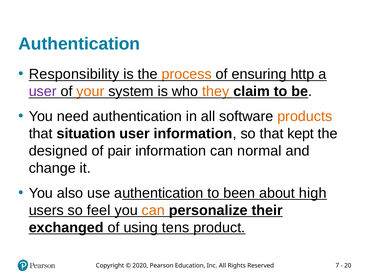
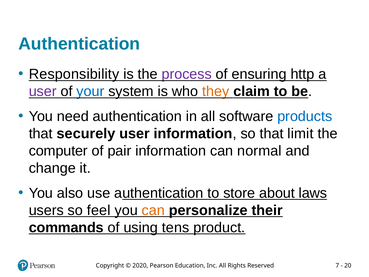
process colour: orange -> purple (187, 74)
your colour: orange -> blue (90, 91)
products colour: orange -> blue (305, 116)
situation: situation -> securely (86, 134)
kept: kept -> limit (300, 134)
designed: designed -> computer (58, 151)
been: been -> store (239, 193)
high: high -> laws (313, 193)
exchanged: exchanged -> commands (66, 227)
